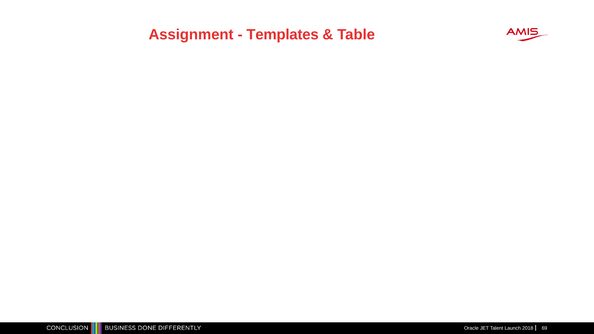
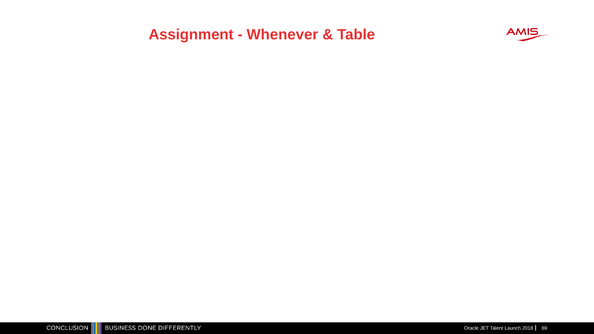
Templates: Templates -> Whenever (282, 35)
